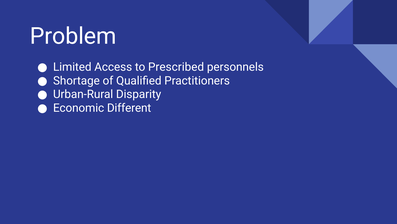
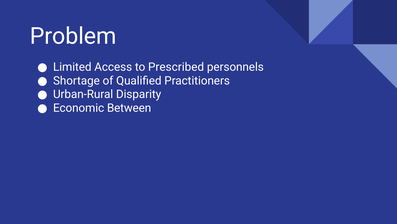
Different: Different -> Between (129, 108)
